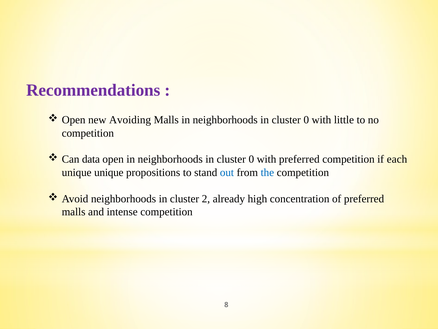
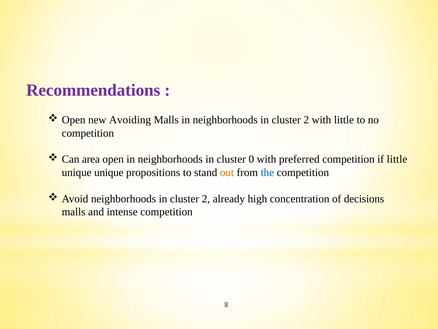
0: 0 -> 2 (306, 120)
data: data -> area (91, 159)
if each: each -> little (397, 159)
out colour: blue -> orange (227, 172)
of preferred: preferred -> decisions (364, 199)
